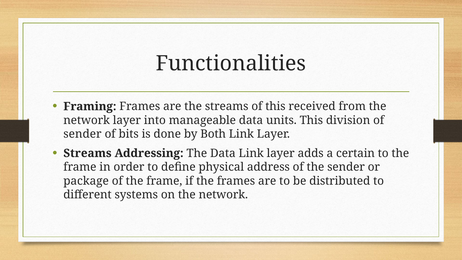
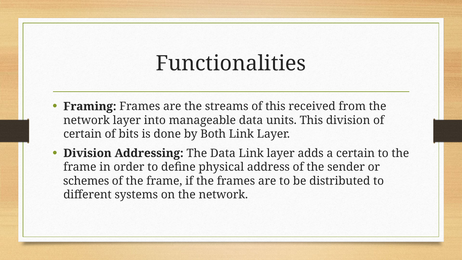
sender: sender -> certain (83, 134)
Streams: Streams -> Division (87, 153)
package: package -> schemes (86, 181)
